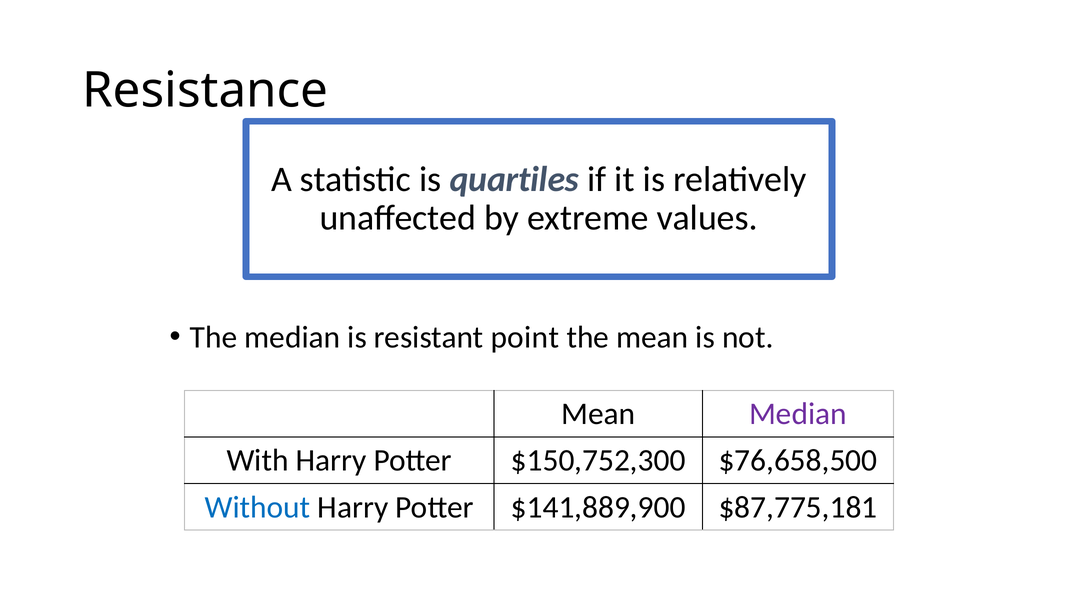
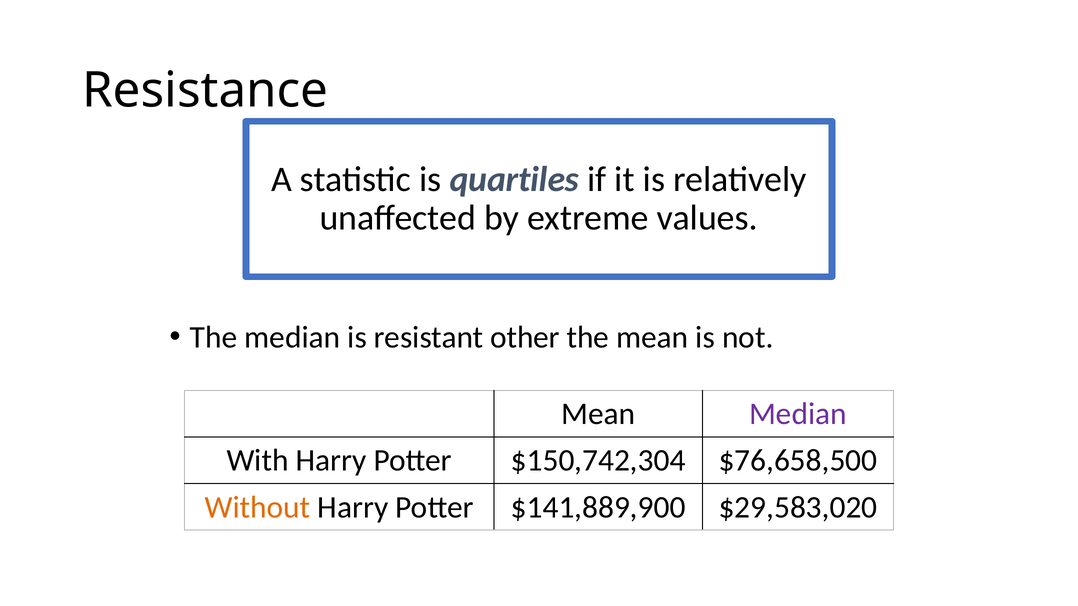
point: point -> other (525, 337)
$150,752,300: $150,752,300 -> $150,742,304 (598, 461)
Without colour: blue -> orange (258, 507)
$87,775,181: $87,775,181 -> $29,583,020 (798, 507)
